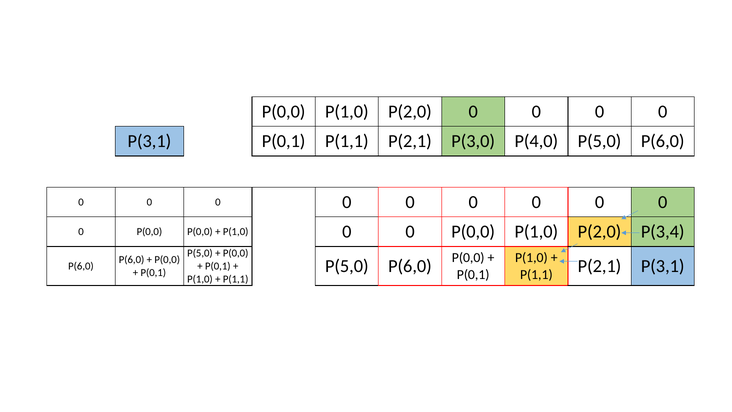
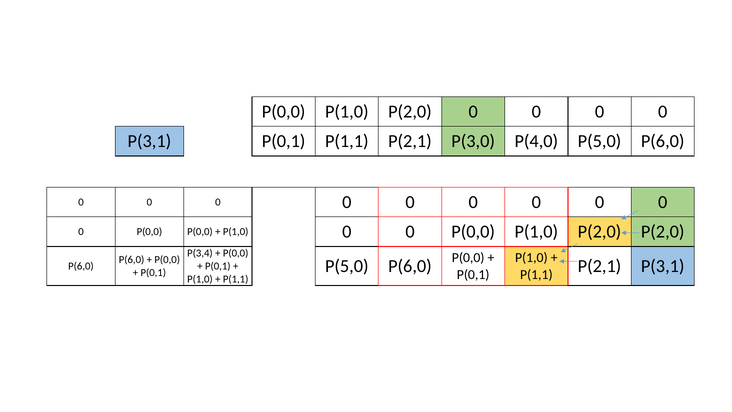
P(2,0 P(3,4: P(3,4 -> P(2,0 (663, 232)
P(5,0: P(5,0 -> P(3,4 (200, 253)
